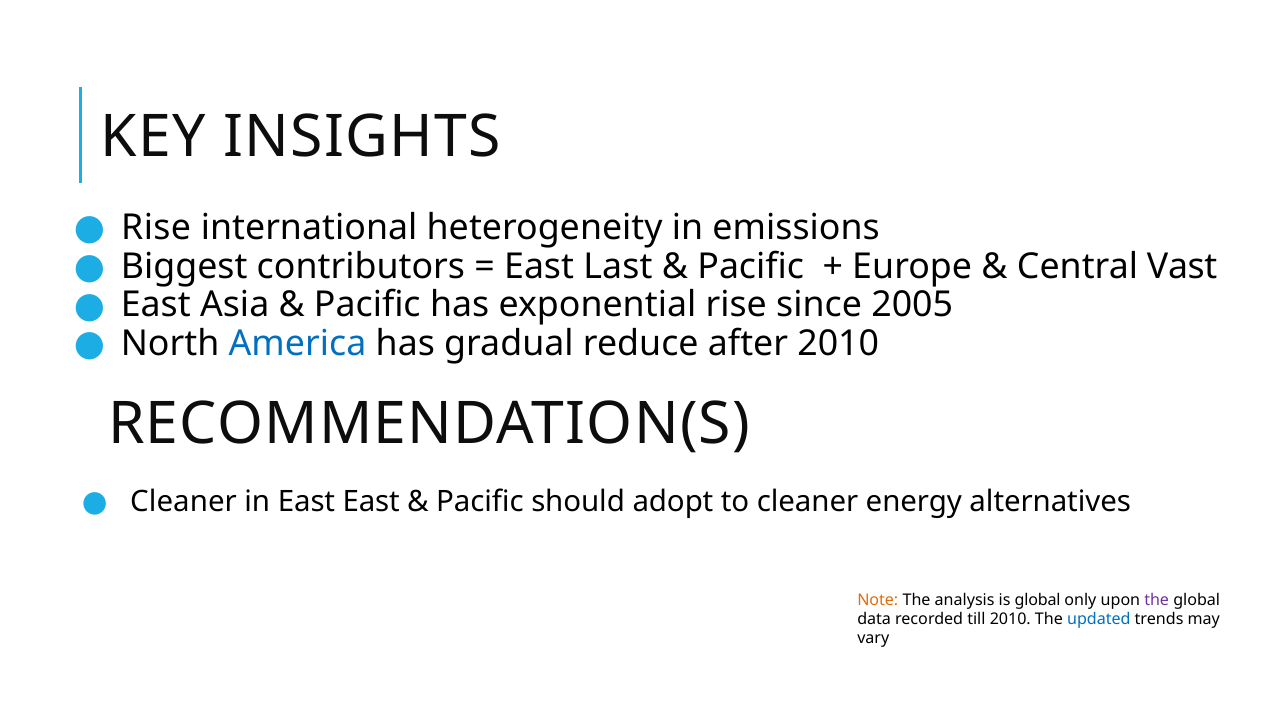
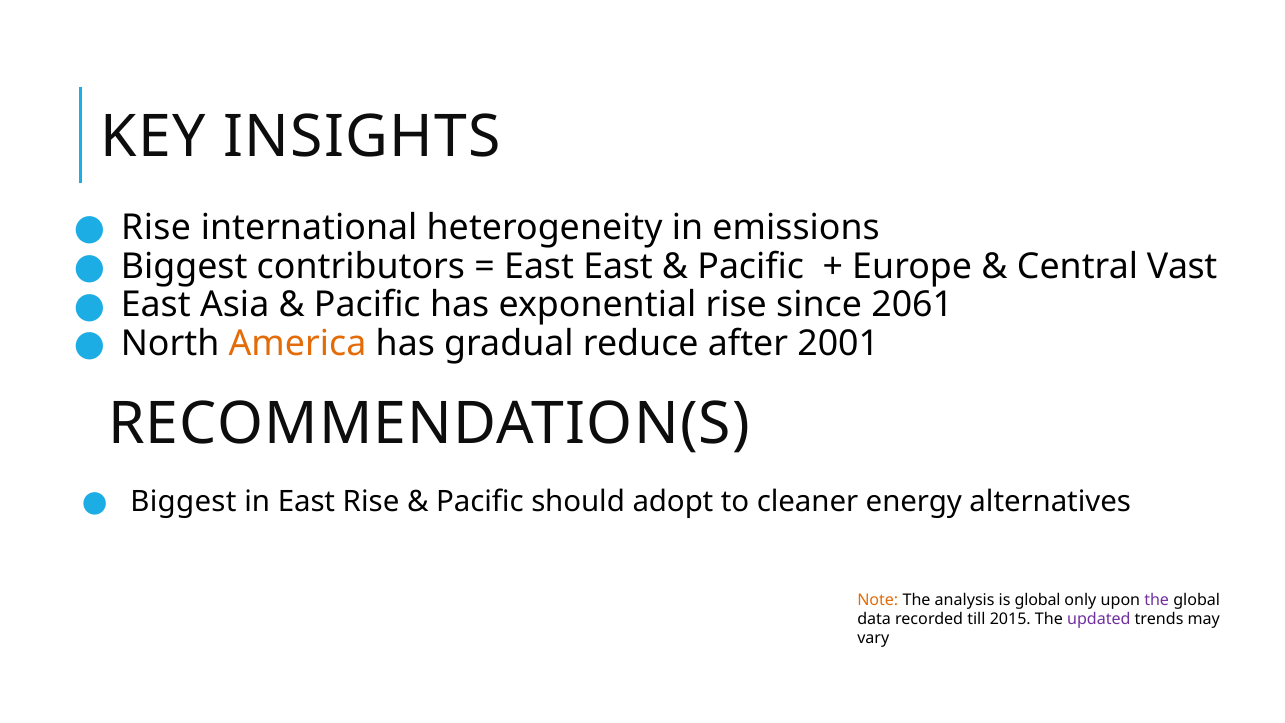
East Last: Last -> East (618, 266)
2005: 2005 -> 2061 (912, 305)
America colour: blue -> orange (297, 344)
after 2010: 2010 -> 2001 (838, 344)
Cleaner: Cleaner -> Biggest (183, 502)
East East: East -> Rise (371, 502)
till 2010: 2010 -> 2015 (1010, 619)
updated colour: blue -> purple (1099, 619)
